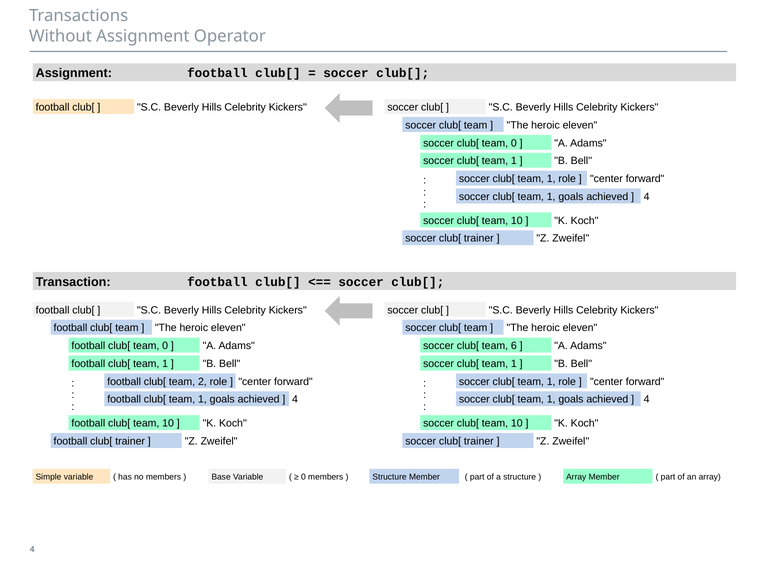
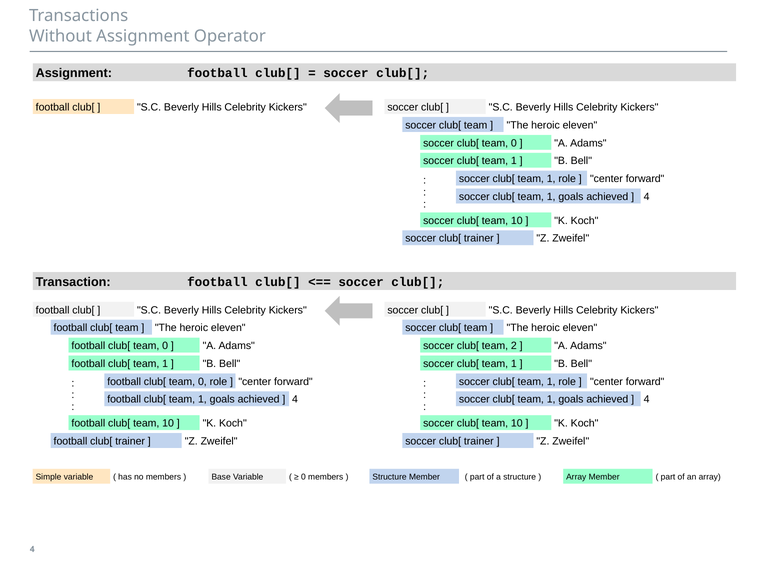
6: 6 -> 2 (514, 346)
2: 2 -> 0 (202, 381)
